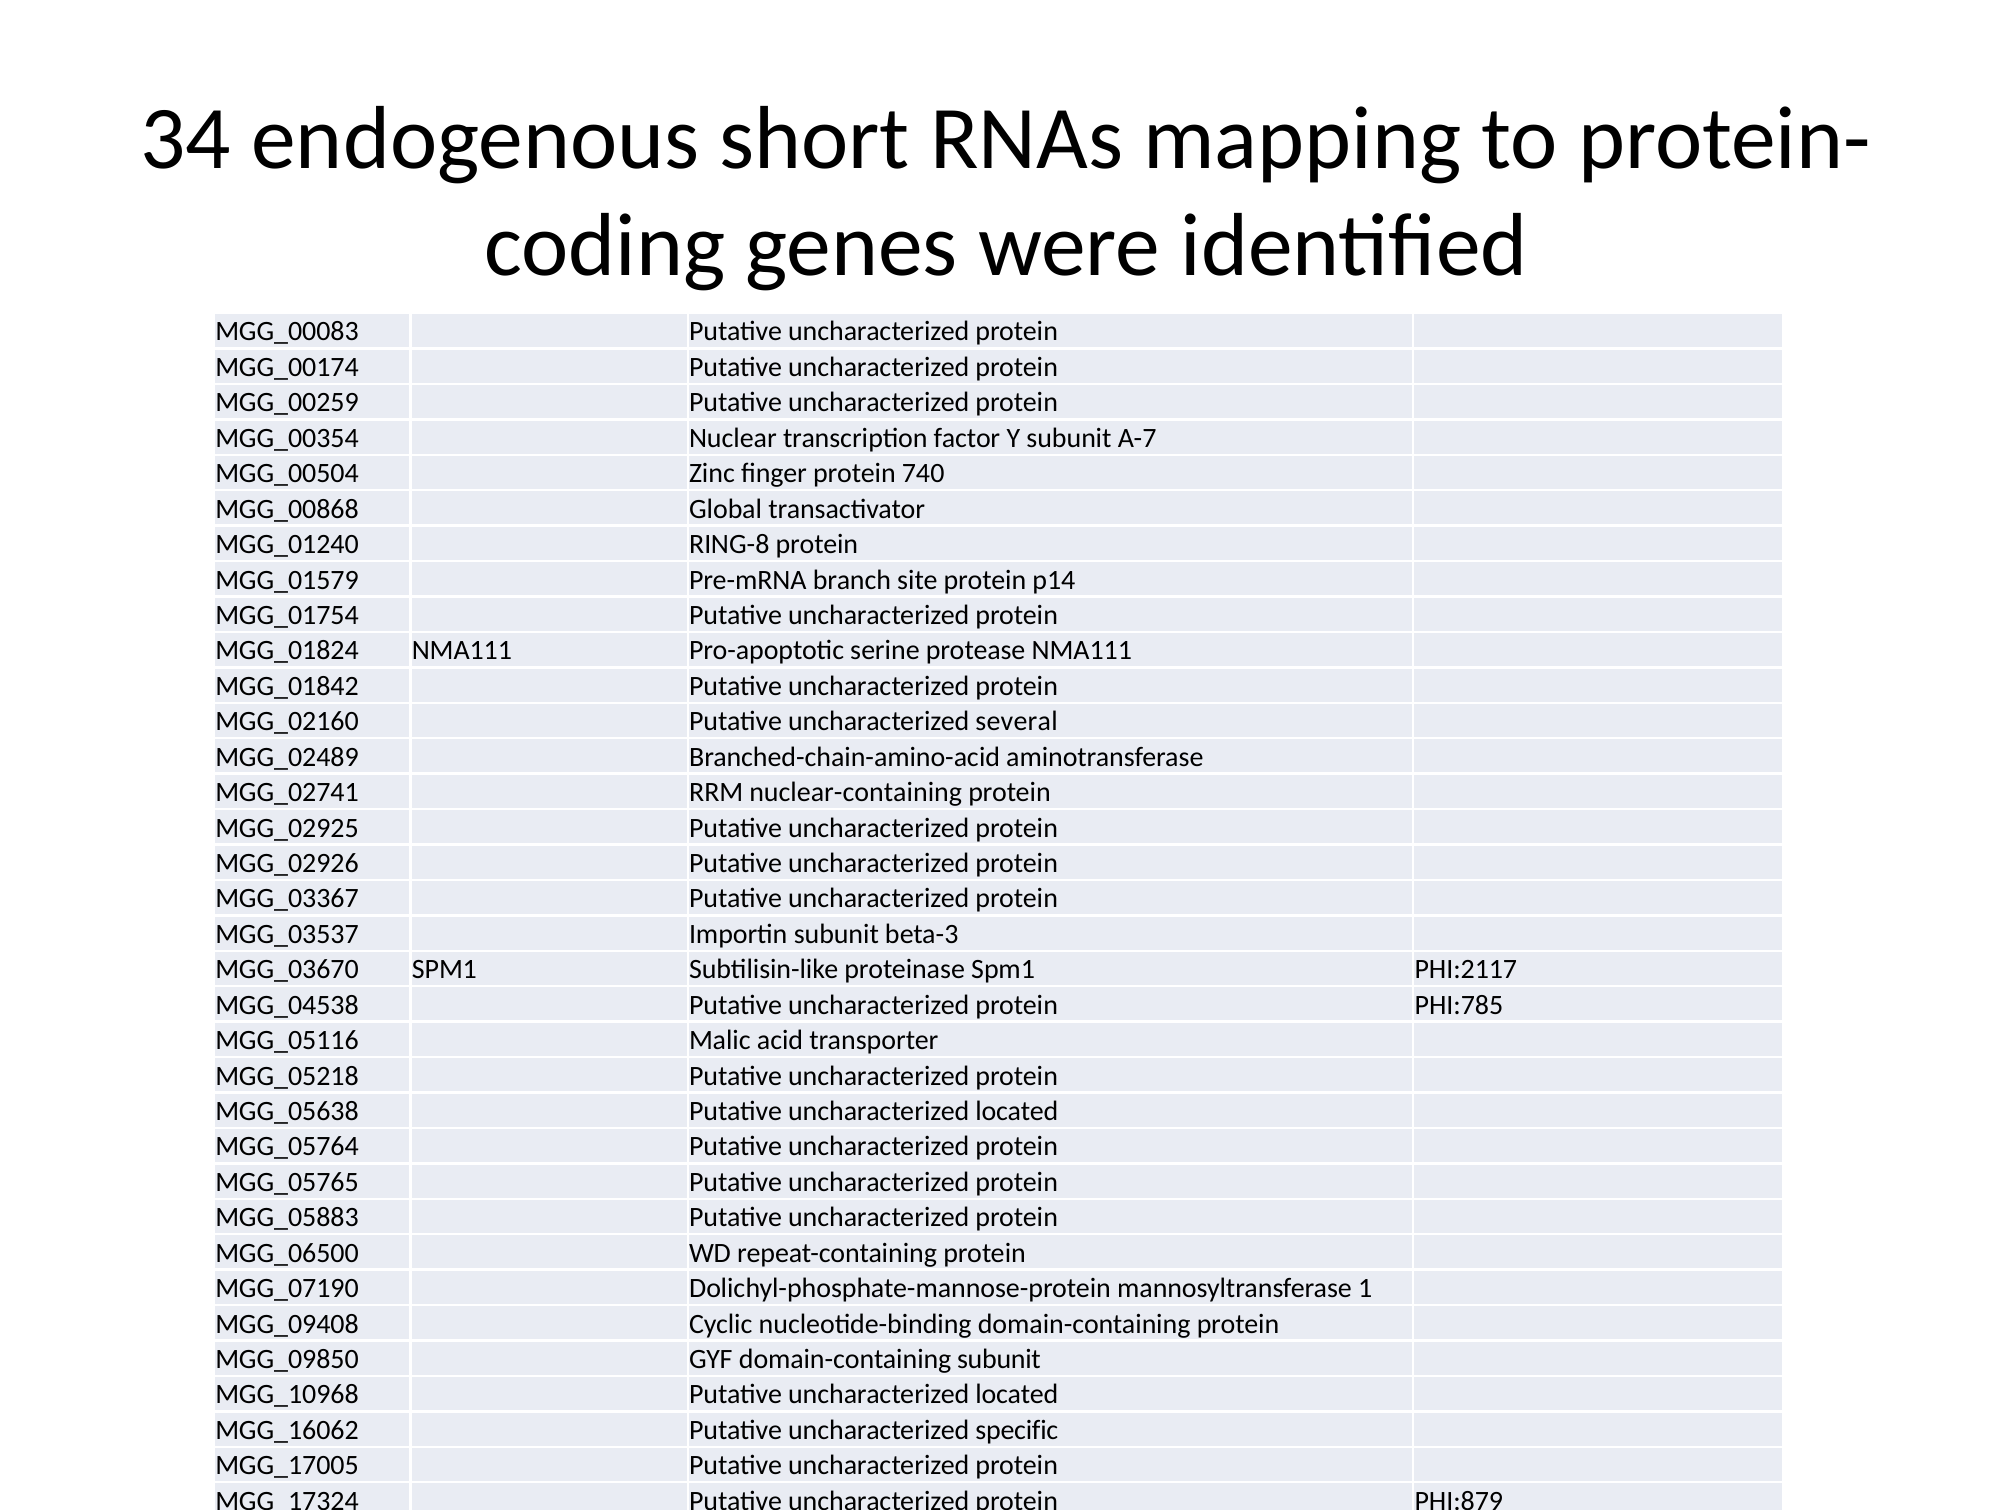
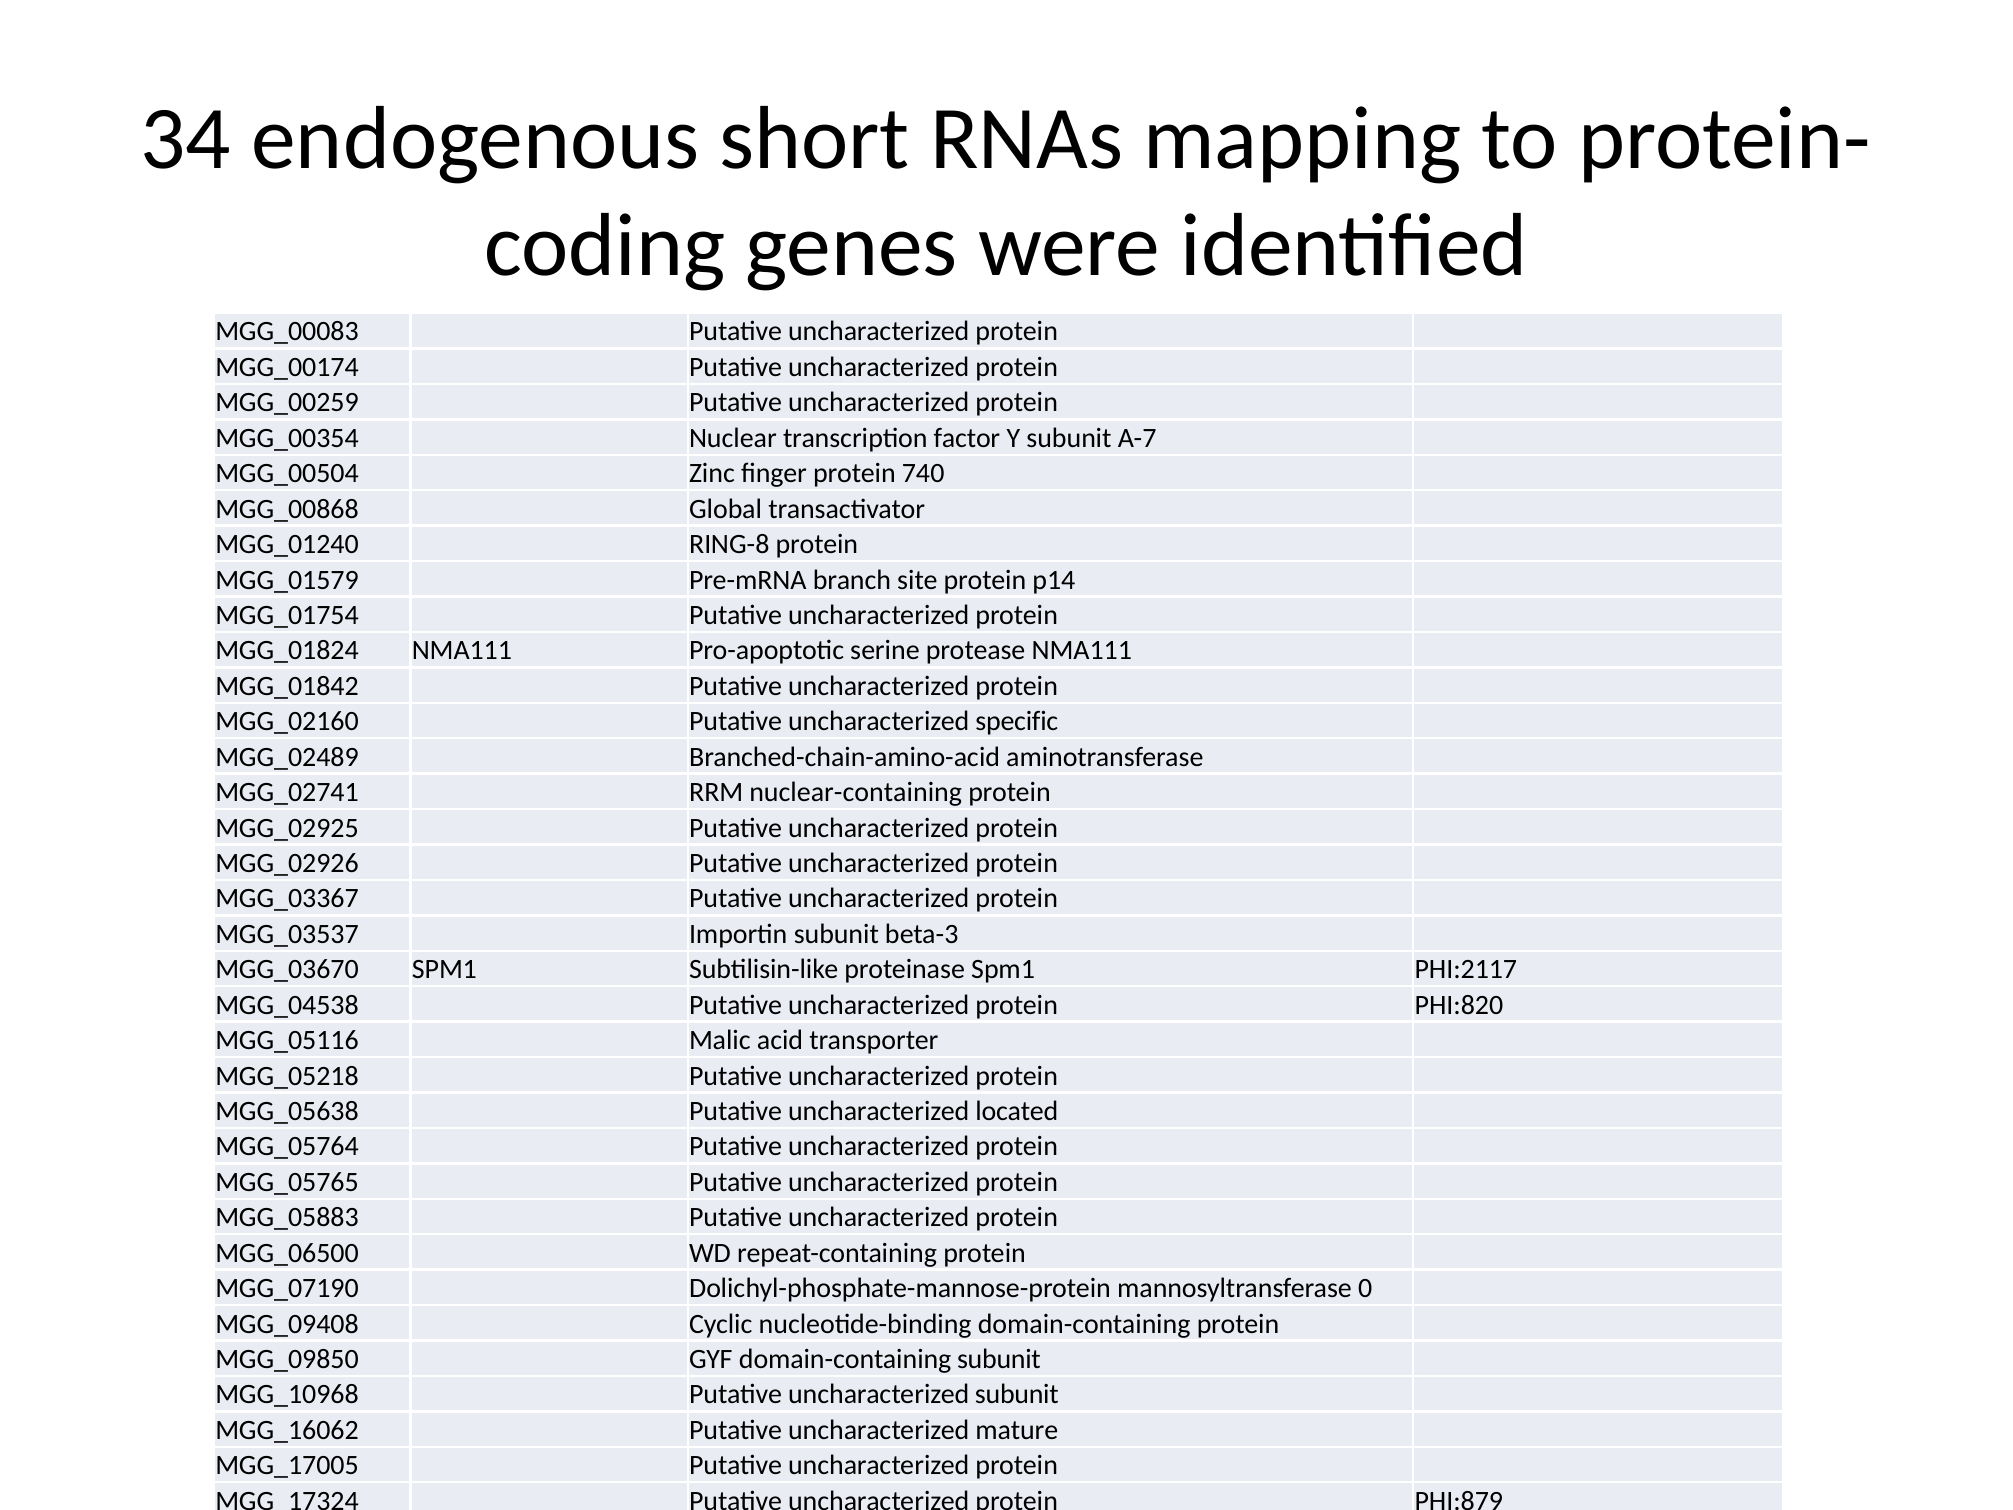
several: several -> specific (1017, 721)
PHI:785: PHI:785 -> PHI:820 (1459, 1005)
1: 1 -> 0 (1365, 1288)
located: located -> subunit (1017, 1394)
specific: specific -> mature (1017, 1430)
